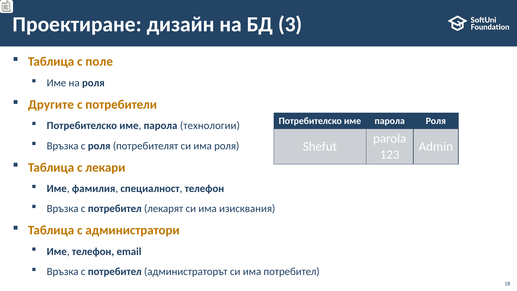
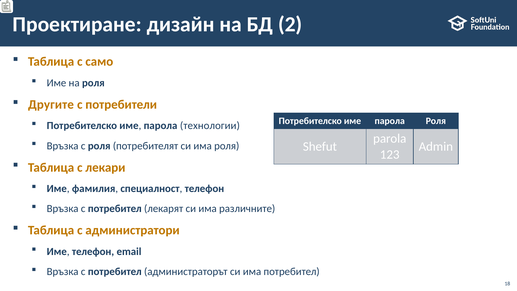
3: 3 -> 2 (290, 24)
поле: поле -> само (99, 62)
изисквания: изисквания -> различните (247, 209)
